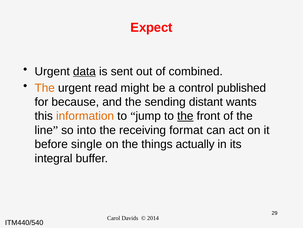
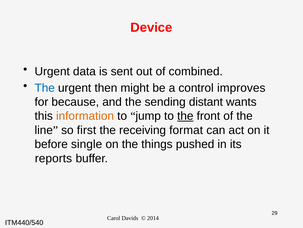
Expect: Expect -> Device (151, 27)
data underline: present -> none (84, 71)
The colour: orange -> blue (45, 88)
read: read -> then (106, 88)
published: published -> improves (241, 88)
into: into -> first (87, 130)
actually: actually -> pushed (195, 144)
integral: integral -> reports (53, 158)
